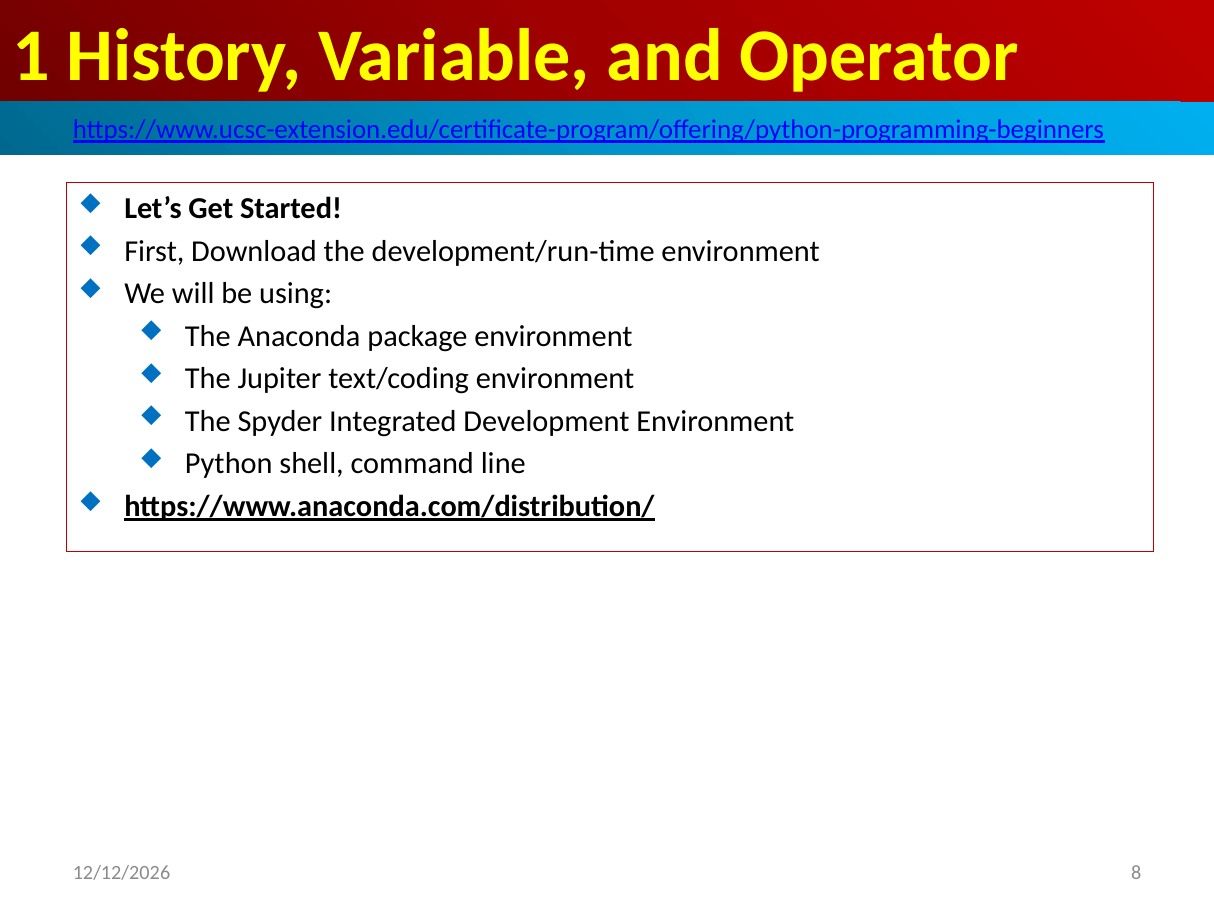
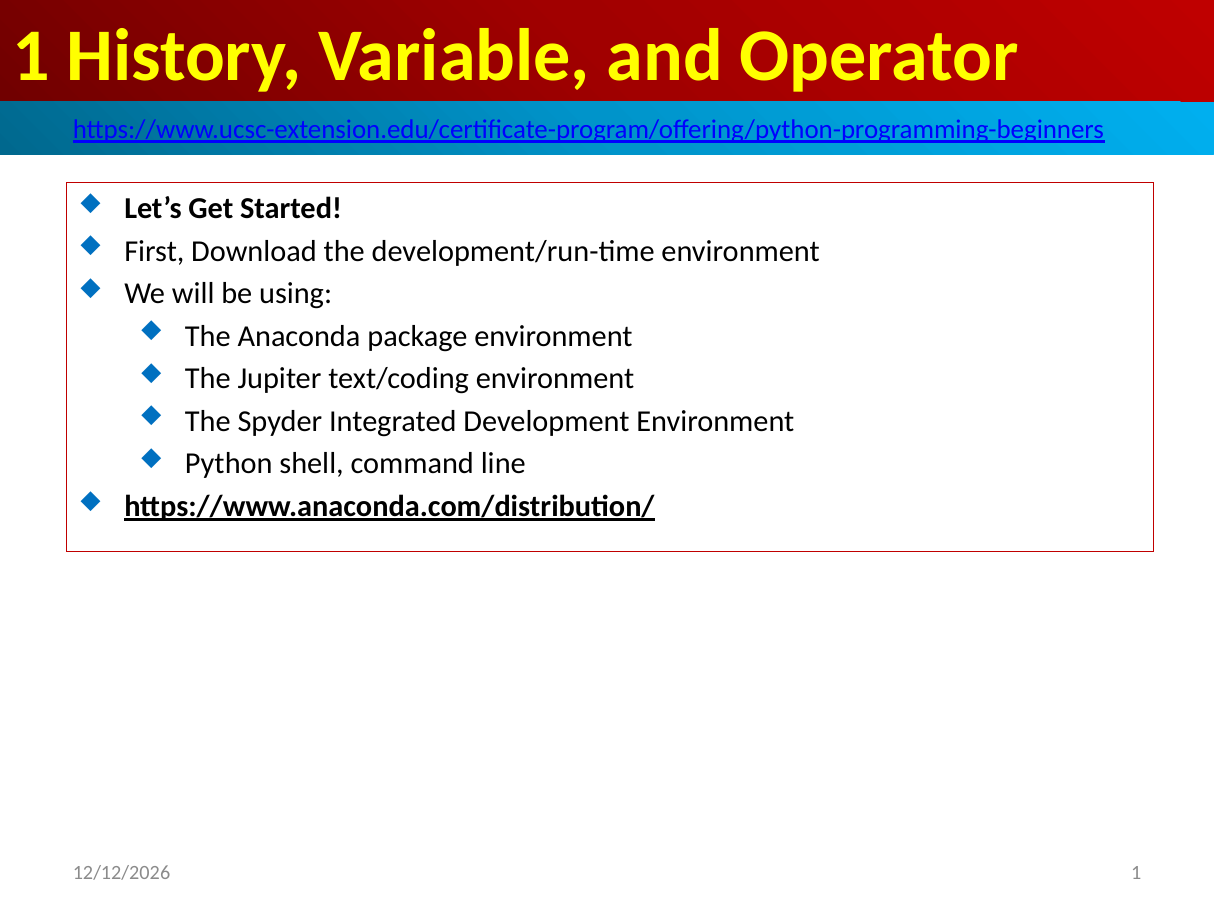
8: 8 -> 1 (1136, 872)
